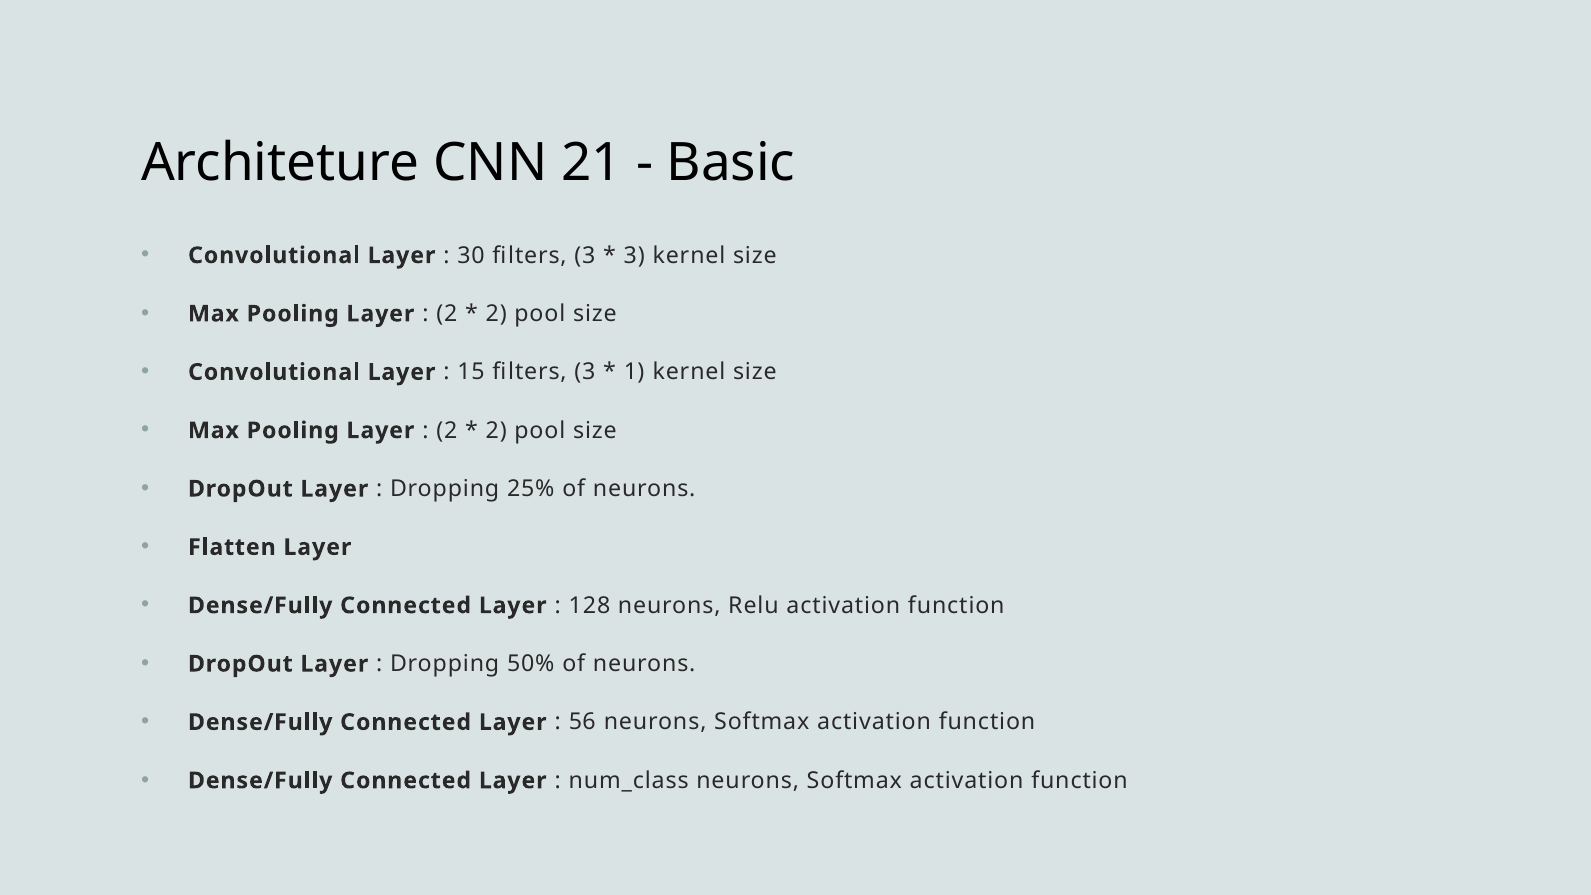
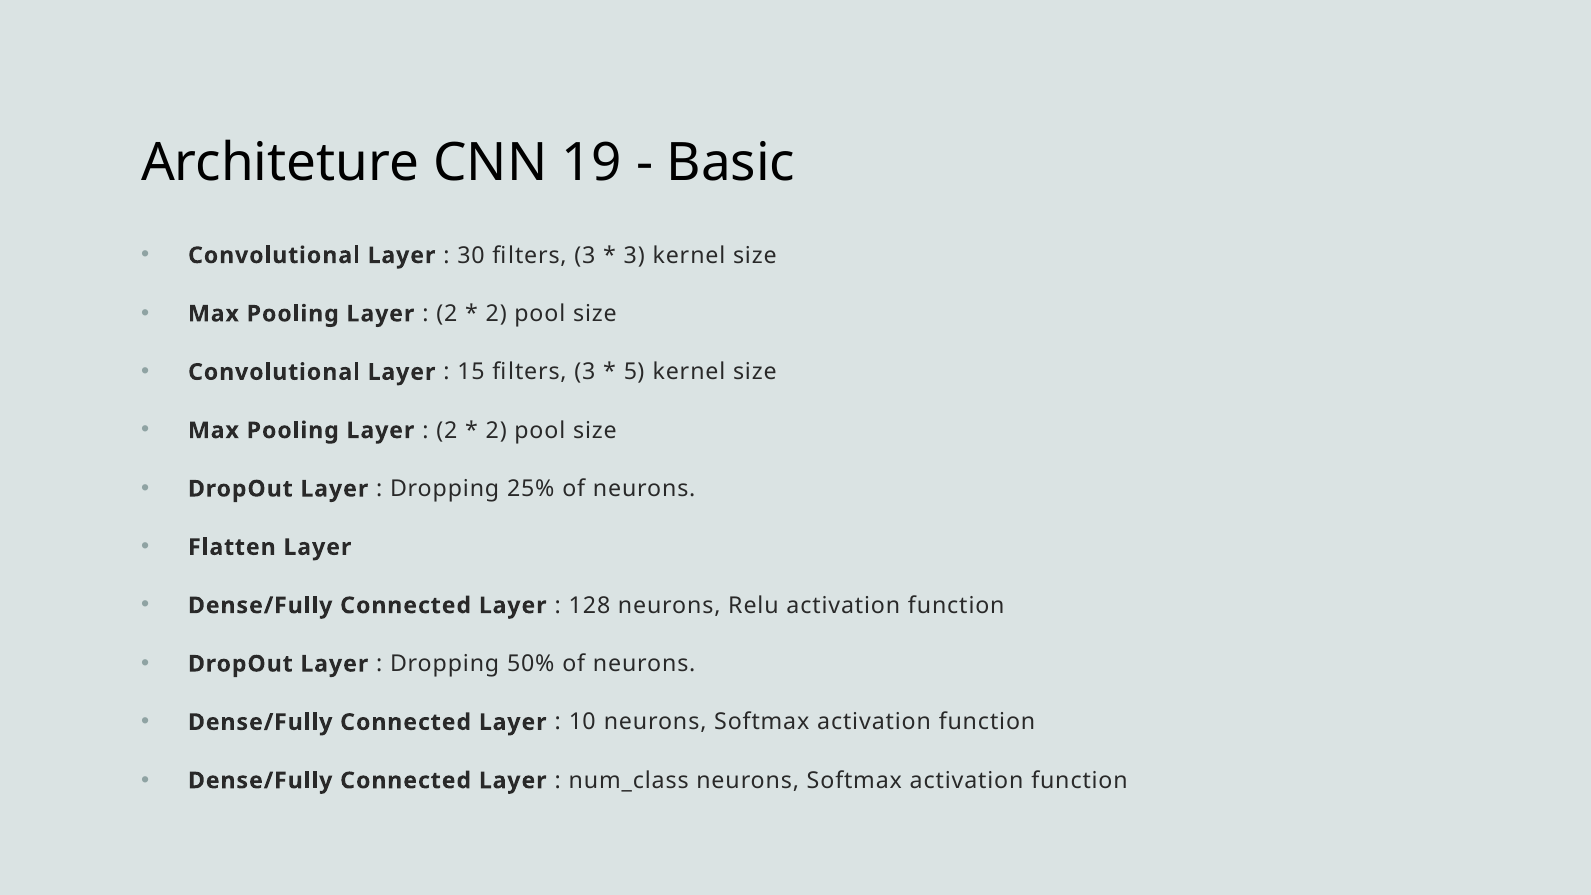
21: 21 -> 19 (591, 163)
1: 1 -> 5 (634, 372)
56: 56 -> 10 (582, 722)
